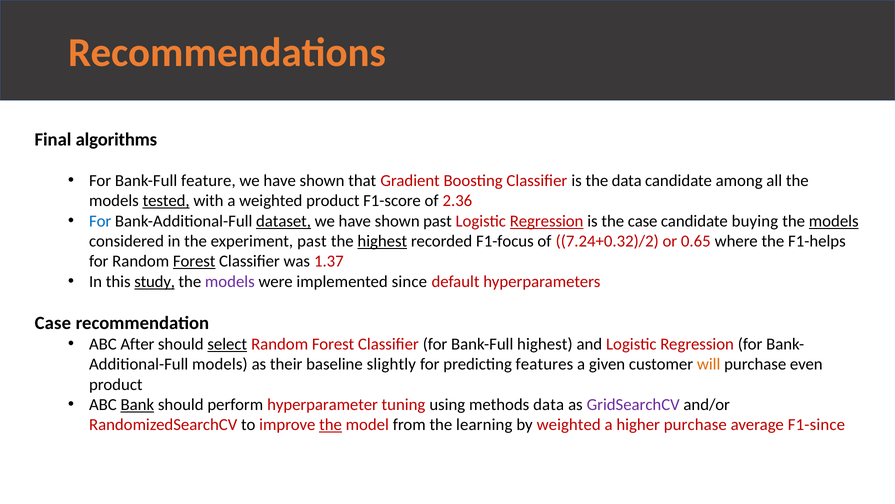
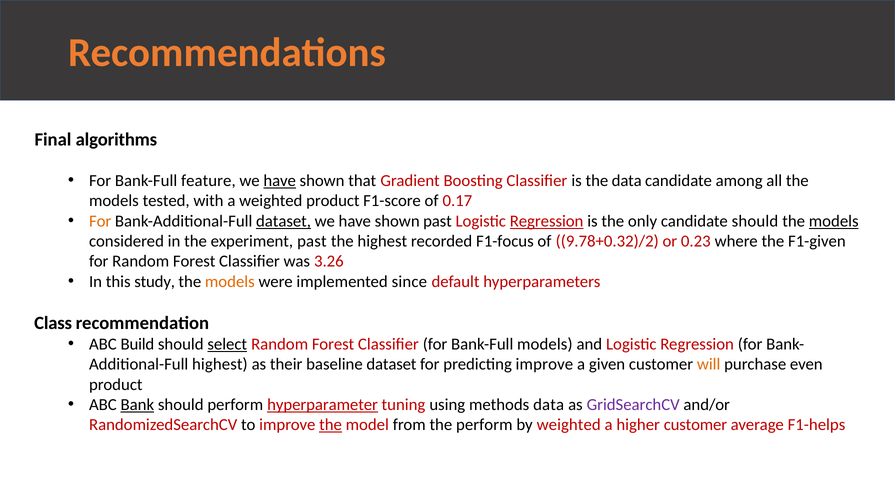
have underline: none -> present (280, 181)
tested underline: present -> none (166, 201)
2.36: 2.36 -> 0.17 (457, 201)
For colour: blue -> orange (100, 221)
the case: case -> only (643, 221)
candidate buying: buying -> should (755, 221)
highest underline: present -> none (382, 241)
7.24+0.32)/2: 7.24+0.32)/2 -> 9.78+0.32)/2 (607, 241)
0.65: 0.65 -> 0.23 (696, 241)
F1-helps: F1-helps -> F1-given (817, 241)
Forest underline: present -> none (194, 261)
1.37: 1.37 -> 3.26 (329, 261)
study underline: present -> none (155, 281)
models colour: purple -> orange (230, 281)
Case: Case -> Class (53, 323)
After: After -> Build (137, 344)
Bank-Full highest: highest -> models (545, 344)
models: models -> highest (220, 364)
baseline slightly: slightly -> dataset (391, 364)
predicting features: features -> improve (544, 364)
hyperparameter underline: none -> present (323, 404)
the learning: learning -> perform (484, 424)
higher purchase: purchase -> customer (695, 424)
F1-since: F1-since -> F1-helps (816, 424)
